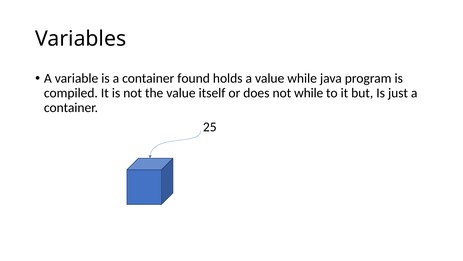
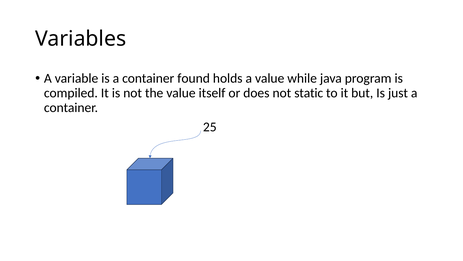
not while: while -> static (309, 93)
